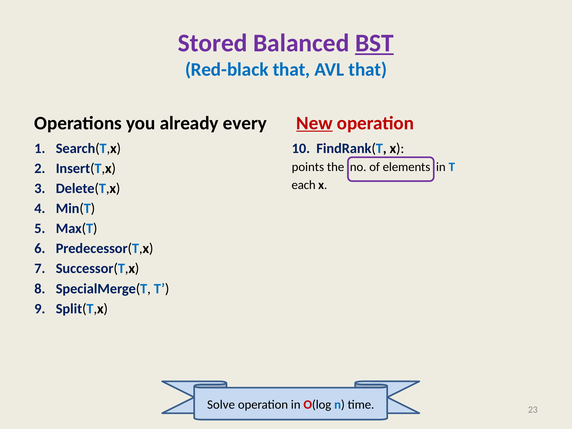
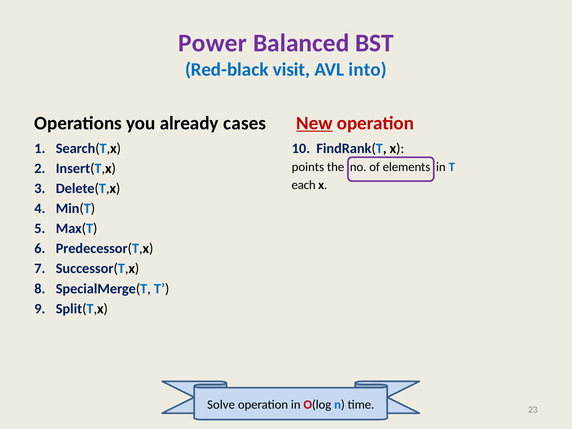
Stored: Stored -> Power (212, 43)
BST underline: present -> none (374, 43)
Red-black that: that -> visit (291, 70)
AVL that: that -> into (368, 70)
every: every -> cases (245, 123)
